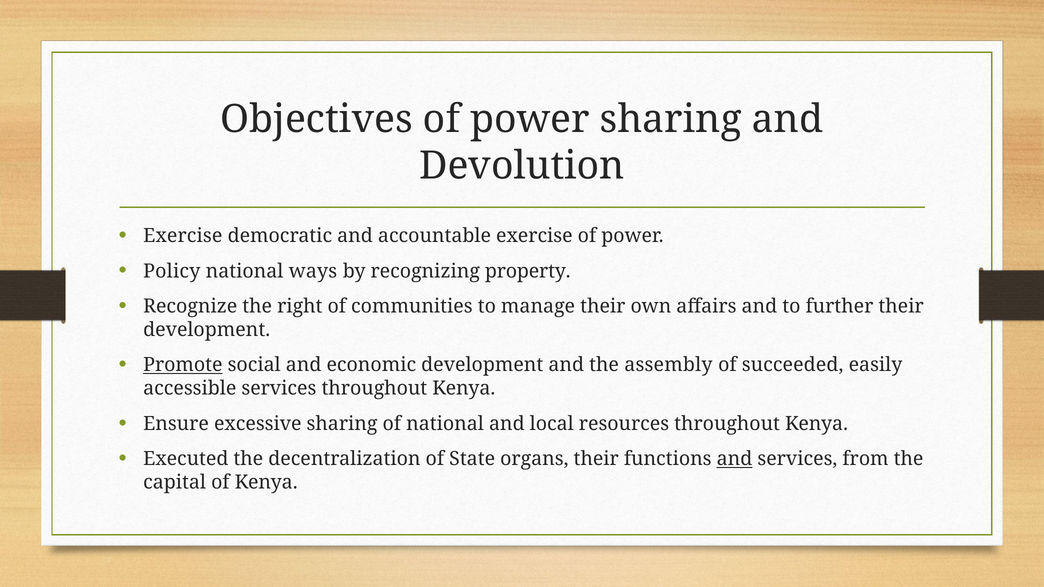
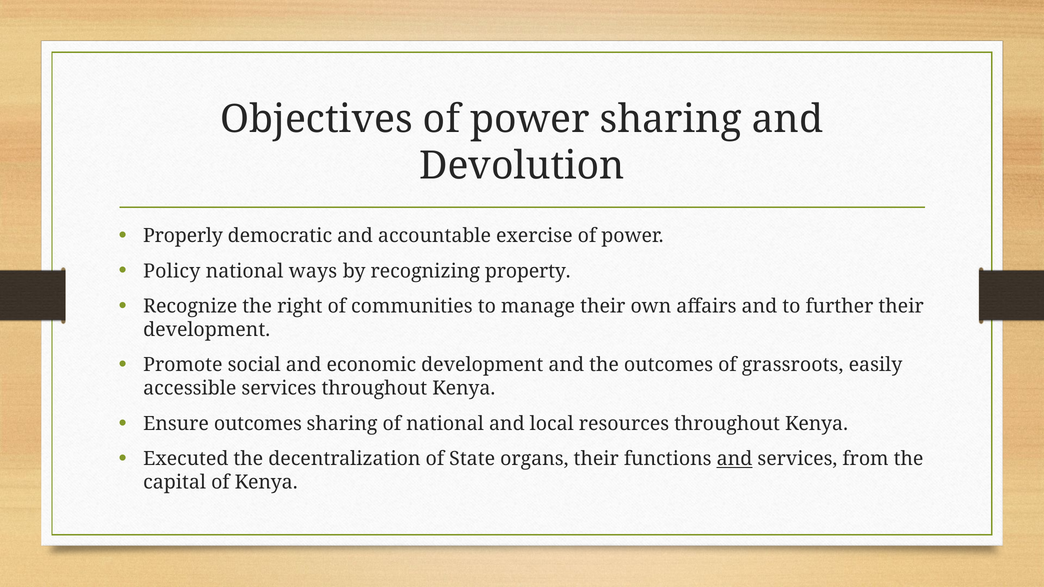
Exercise: Exercise -> Properly (183, 236)
Promote underline: present -> none (183, 365)
the assembly: assembly -> outcomes (669, 365)
succeeded: succeeded -> grassroots (793, 365)
Ensure excessive: excessive -> outcomes (258, 424)
